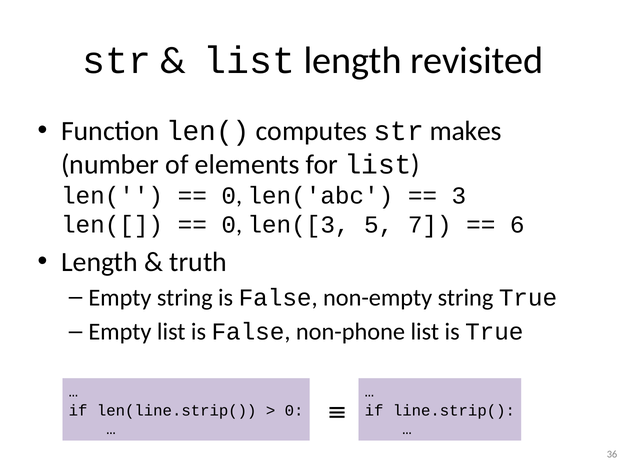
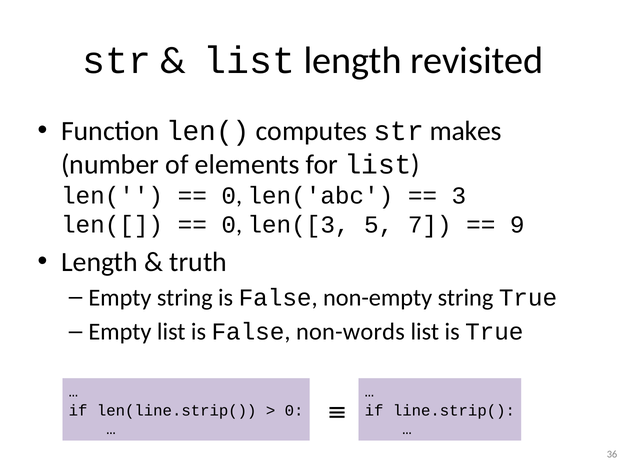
6: 6 -> 9 (517, 225)
non-phone: non-phone -> non-words (350, 332)
